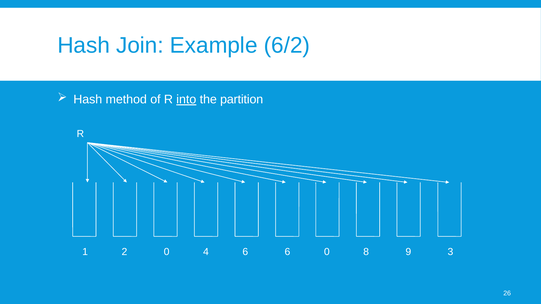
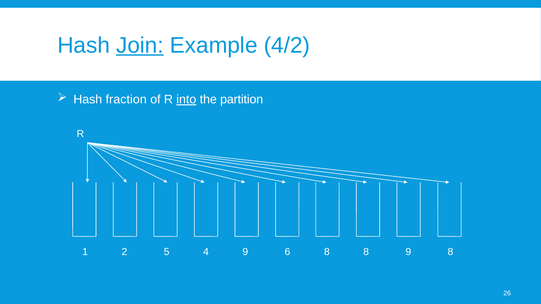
Join underline: none -> present (140, 46)
6/2: 6/2 -> 4/2 (287, 46)
method: method -> fraction (126, 100)
2 0: 0 -> 5 (167, 252)
4 6: 6 -> 9 (245, 252)
6 0: 0 -> 8 (327, 252)
9 3: 3 -> 8 (450, 252)
